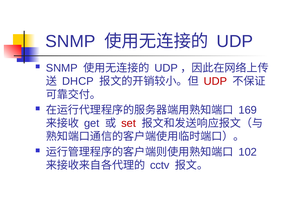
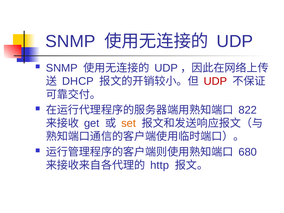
169: 169 -> 822 (248, 110)
set colour: red -> orange (129, 123)
102: 102 -> 680 (248, 152)
cctv: cctv -> http (160, 165)
